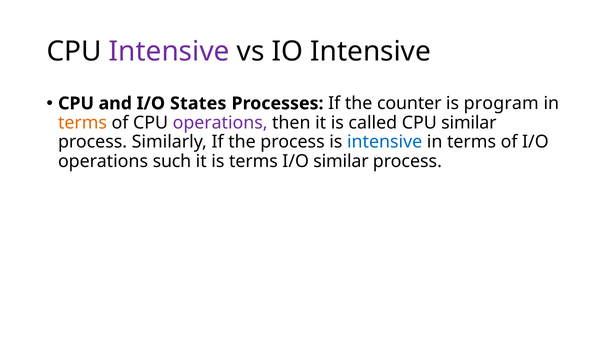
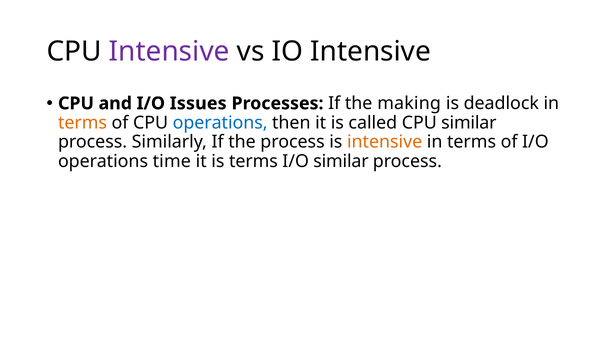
States: States -> Issues (198, 103)
counter: counter -> making (409, 103)
program: program -> deadlock (501, 103)
operations colour: purple -> blue (220, 123)
intensive colour: blue -> orange (385, 142)
such: such -> time (172, 161)
